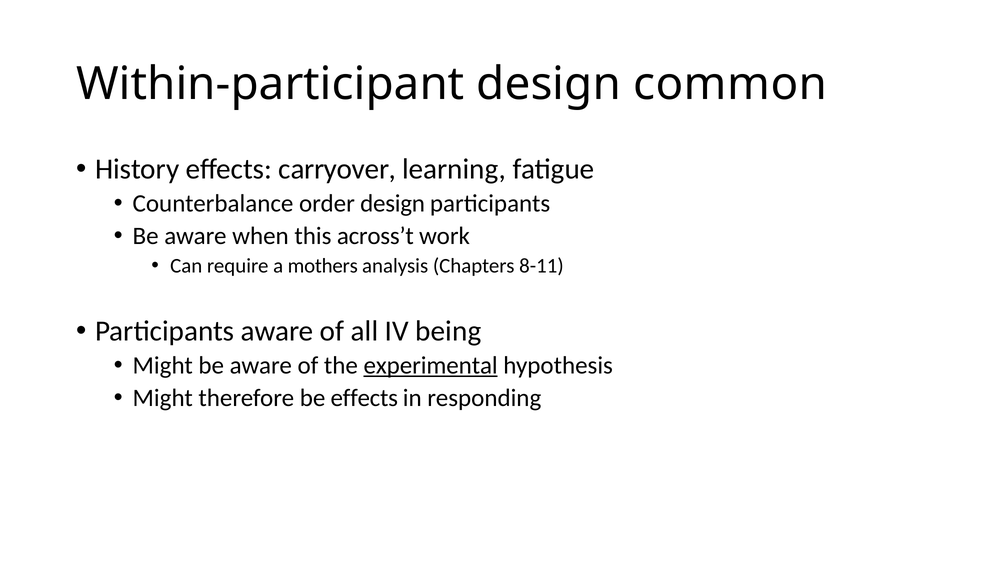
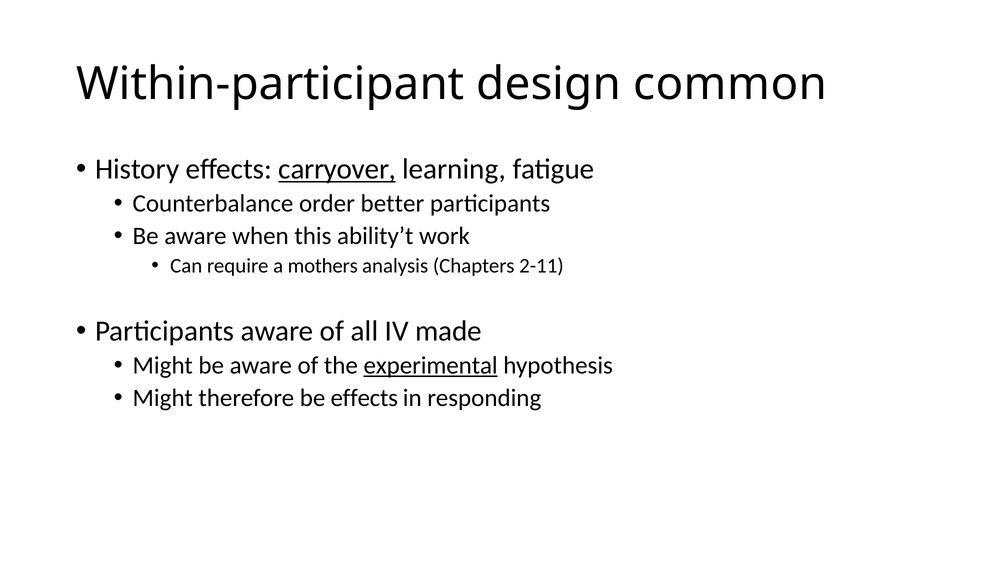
carryover underline: none -> present (337, 169)
order design: design -> better (392, 204)
across’t: across’t -> ability’t (375, 236)
8-11: 8-11 -> 2-11 (541, 266)
being: being -> made (448, 331)
